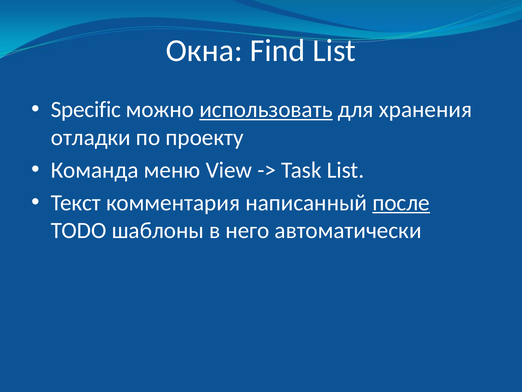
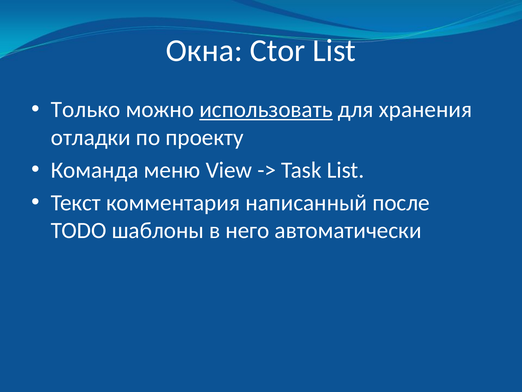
Find: Find -> Ctor (278, 51)
Specific: Specific -> Только (86, 110)
после underline: present -> none (401, 202)
